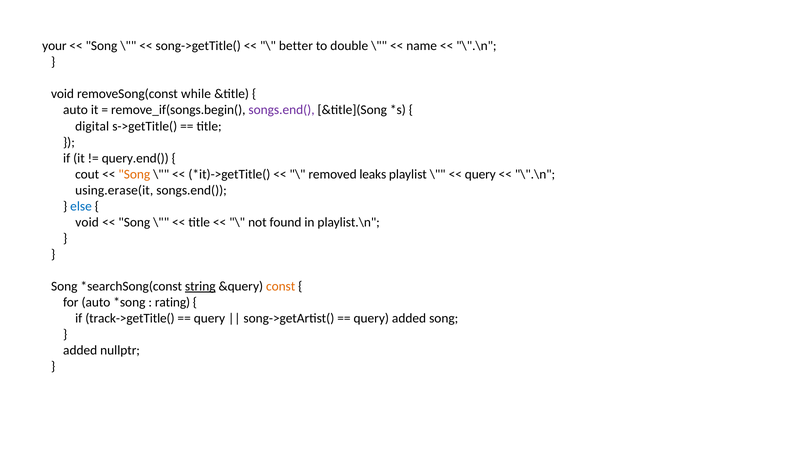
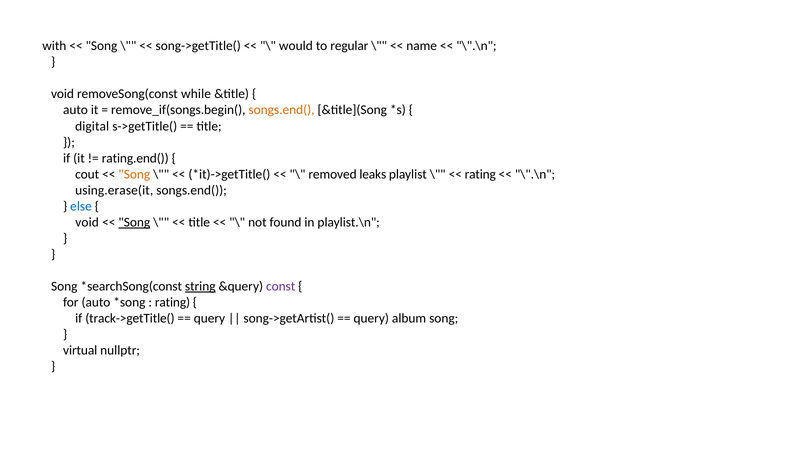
your: your -> with (54, 46)
better: better -> would (296, 46)
double: double -> regular (349, 46)
songs.end( colour: purple -> orange (282, 110)
query.end(: query.end( -> rating.end( (135, 158)
query: query -> rating (480, 174)
Song underline: none -> present (134, 223)
const colour: orange -> purple (281, 287)
query added: added -> album (409, 319)
added: added -> virtual (80, 351)
